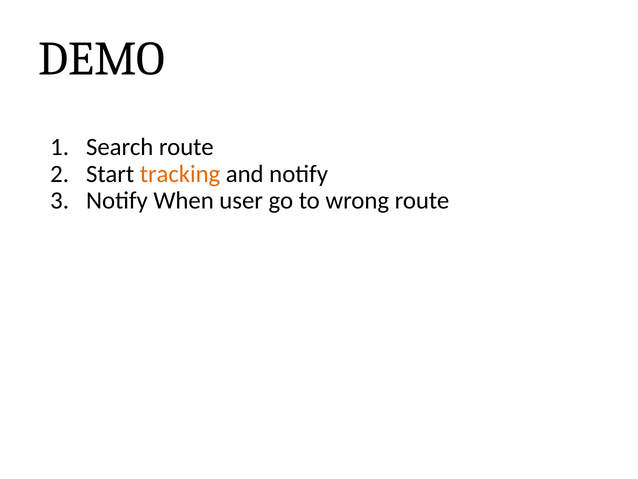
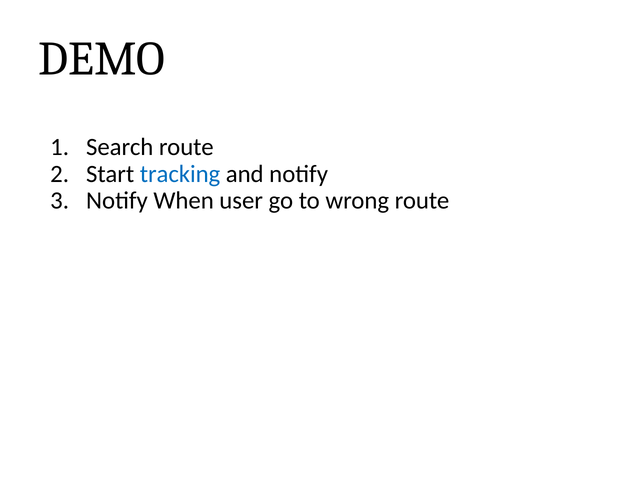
tracking colour: orange -> blue (180, 174)
